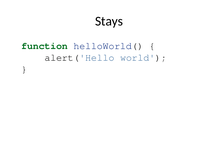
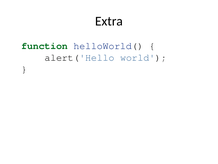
Stays: Stays -> Extra (109, 21)
